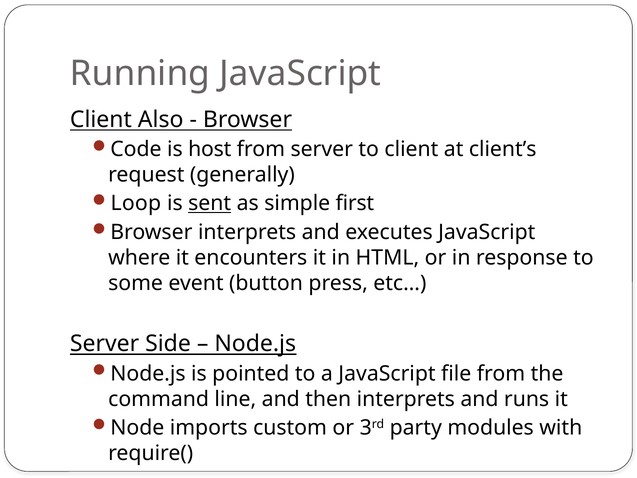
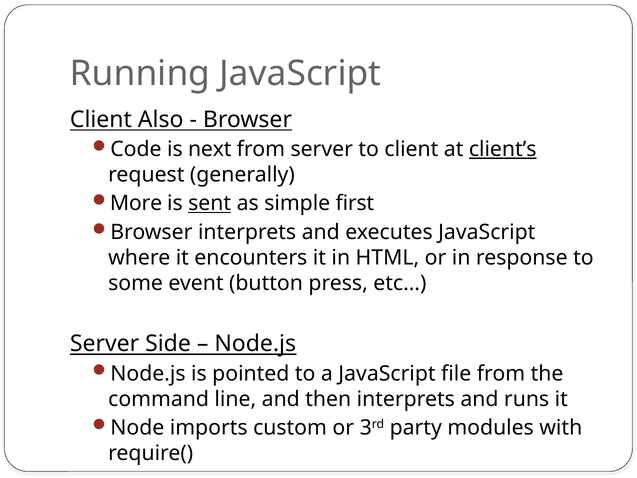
host: host -> next (210, 149)
client’s underline: none -> present (503, 149)
Loop: Loop -> More (136, 203)
